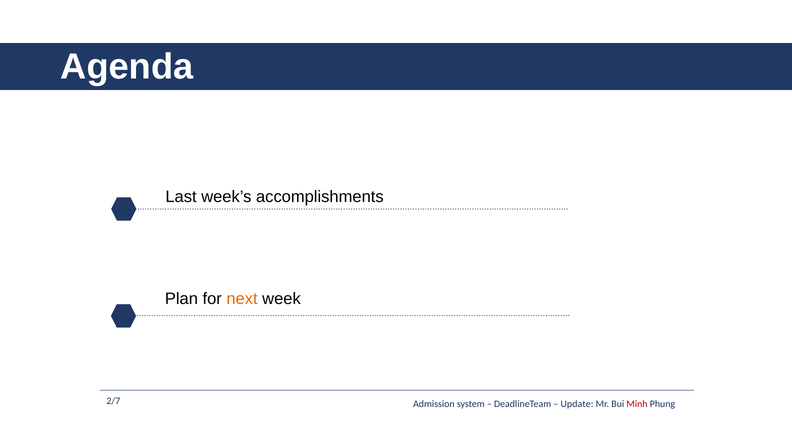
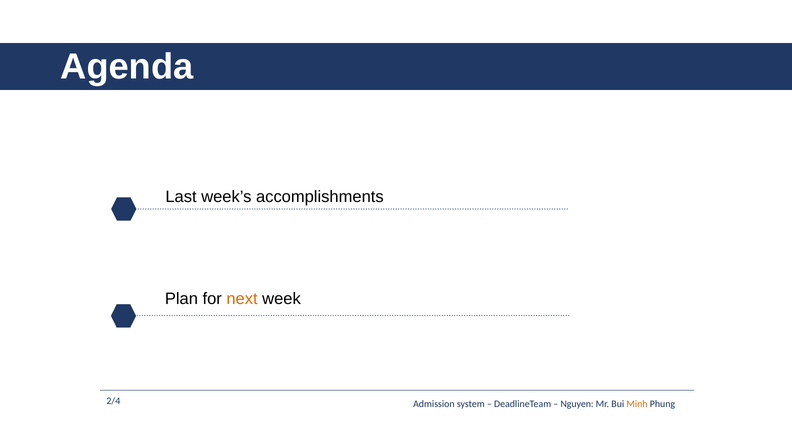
2/7: 2/7 -> 2/4 (113, 401)
Update: Update -> Nguyen (577, 403)
Minh colour: red -> orange (637, 403)
